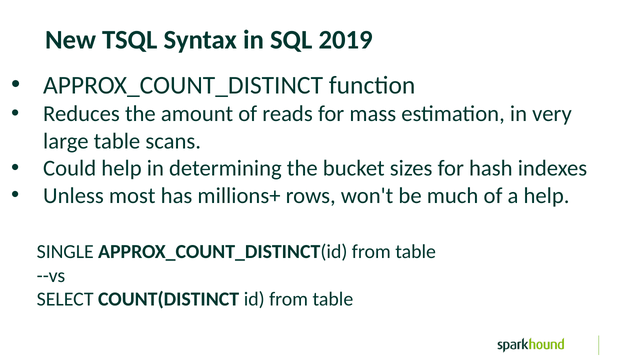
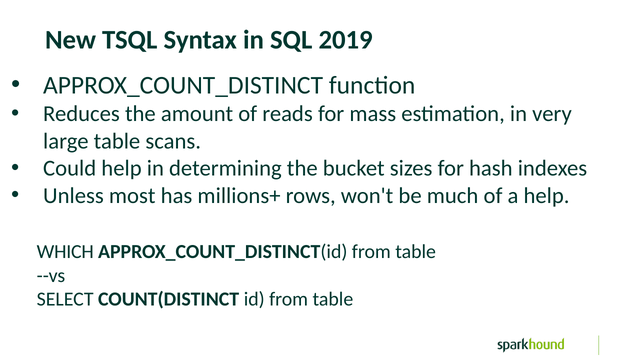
SINGLE: SINGLE -> WHICH (65, 251)
